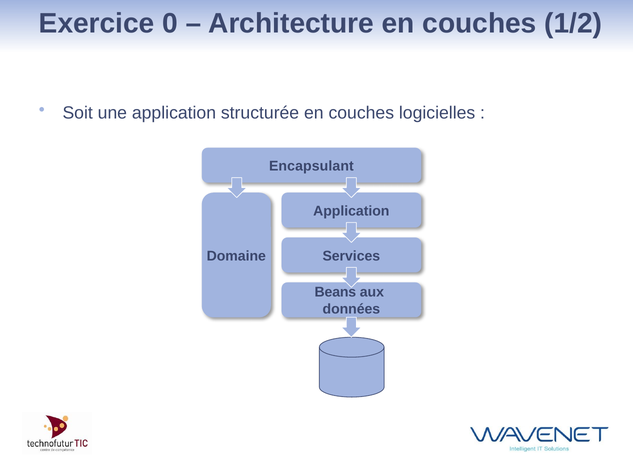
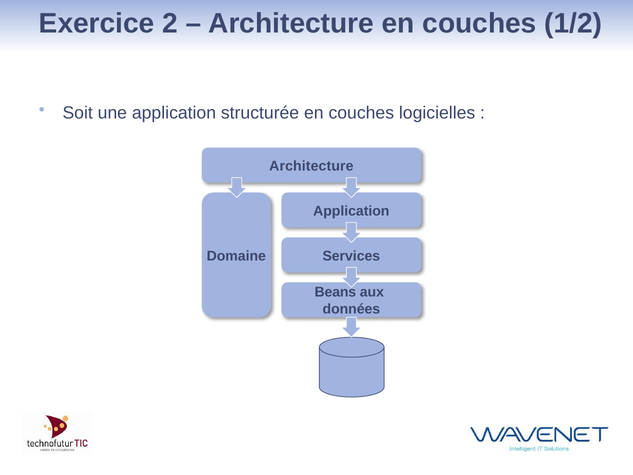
0: 0 -> 2 (170, 23)
Encapsulant: Encapsulant -> Architecture (311, 166)
